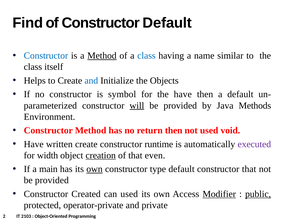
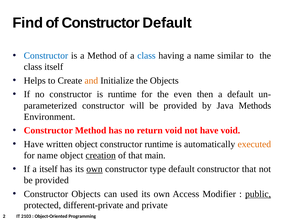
Method underline: present -> none (102, 56)
and colour: blue -> orange (91, 81)
is symbol: symbol -> runtime (122, 94)
the have: have -> even (183, 94)
will underline: present -> none (137, 106)
return then: then -> void (174, 131)
not used: used -> have (209, 131)
written create: create -> object (86, 144)
executed colour: purple -> orange (254, 144)
for width: width -> name (47, 156)
even: even -> main (155, 156)
a main: main -> itself (48, 169)
Constructor Created: Created -> Objects (86, 194)
Modifier underline: present -> none (219, 194)
operator-private: operator-private -> different-private (93, 206)
